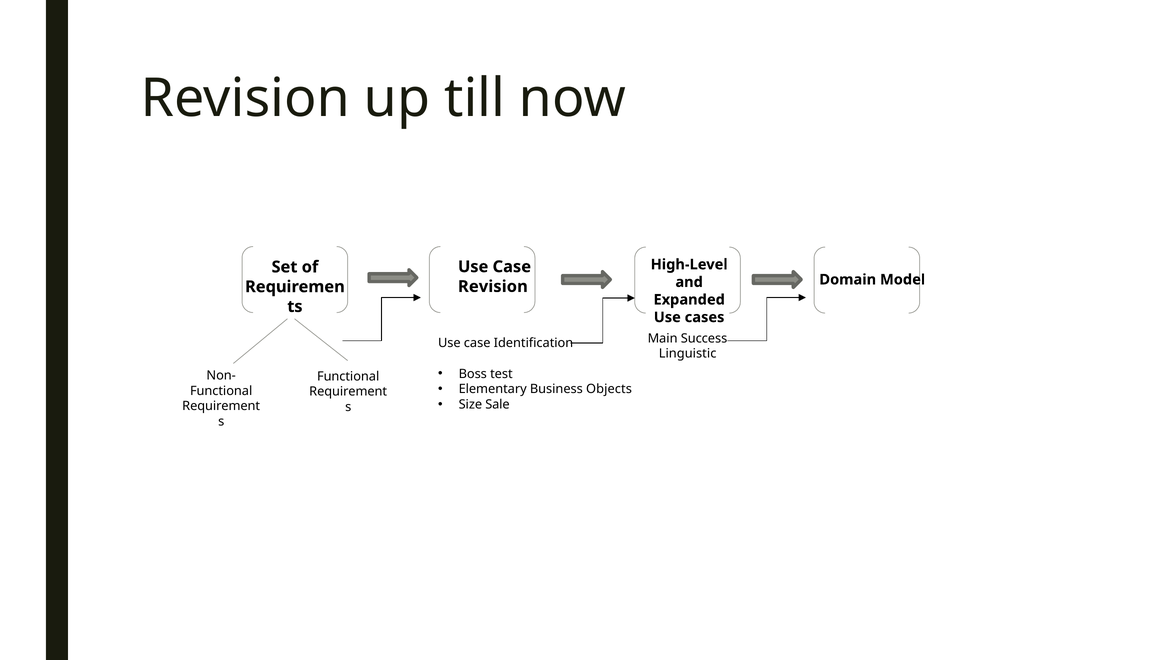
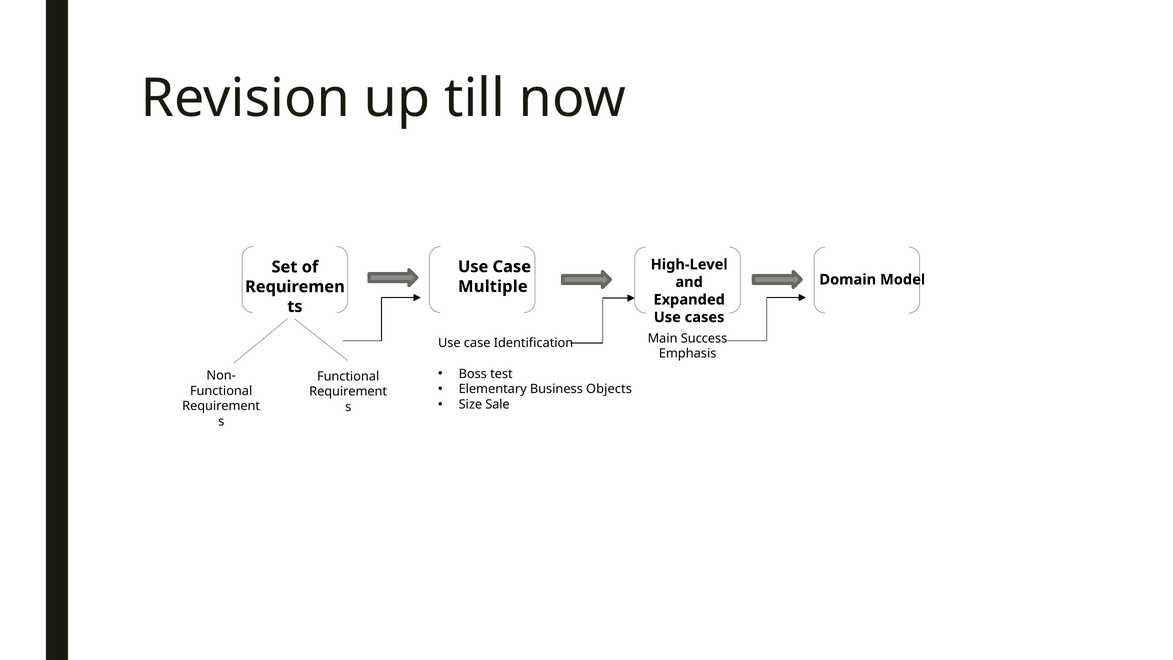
Revision: Revision -> Multiple (493, 286)
Linguistic: Linguistic -> Emphasis (688, 354)
